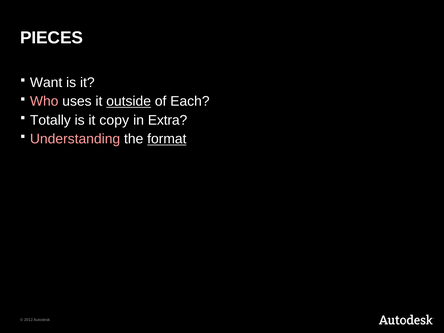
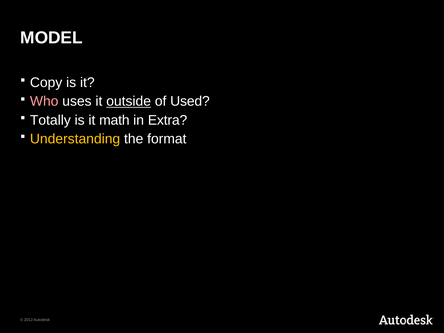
PIECES: PIECES -> MODEL (52, 38)
Want: Want -> Copy (46, 83)
Each: Each -> Used (190, 101)
copy: copy -> math (114, 120)
Understanding colour: pink -> yellow (75, 139)
format underline: present -> none (167, 139)
